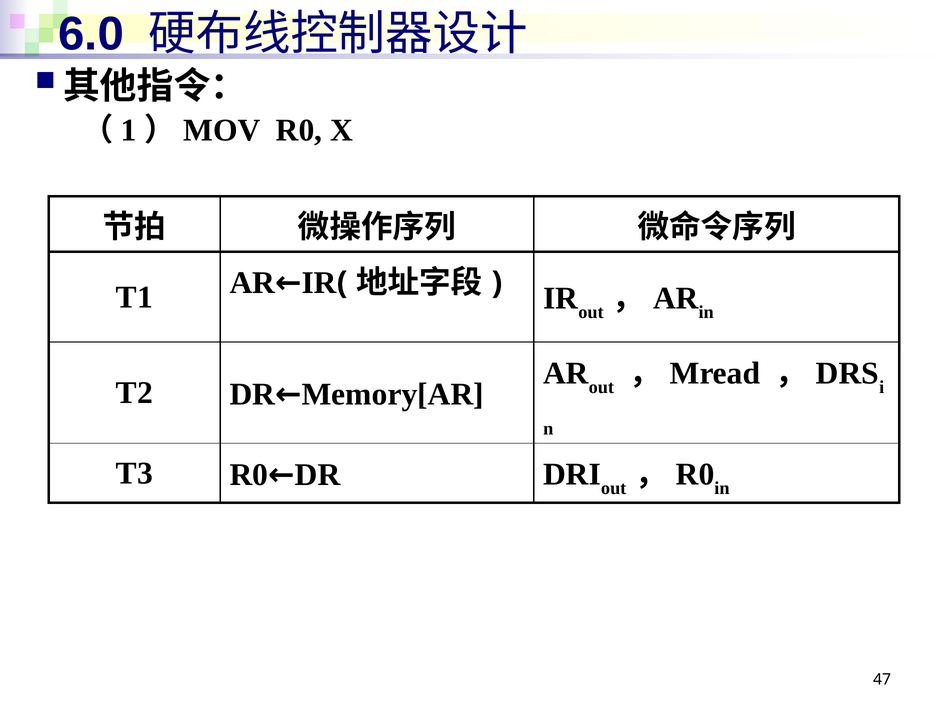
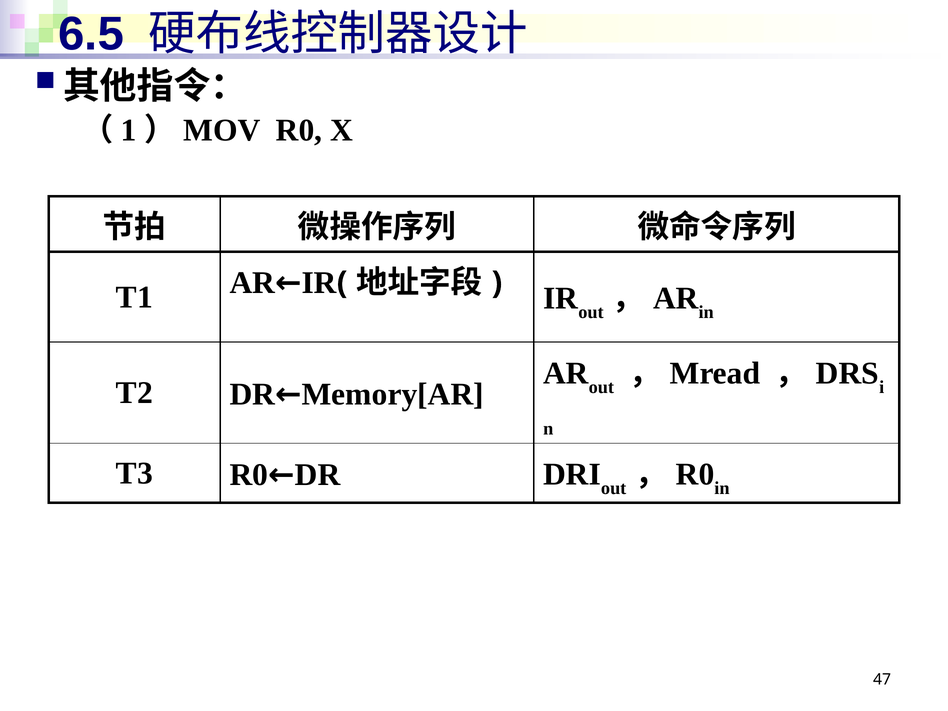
6.0: 6.0 -> 6.5 (91, 34)
